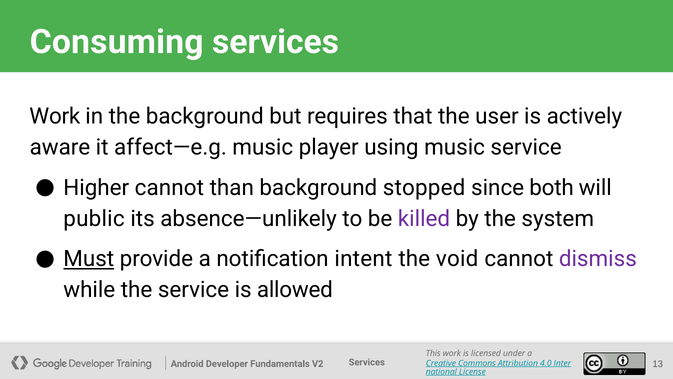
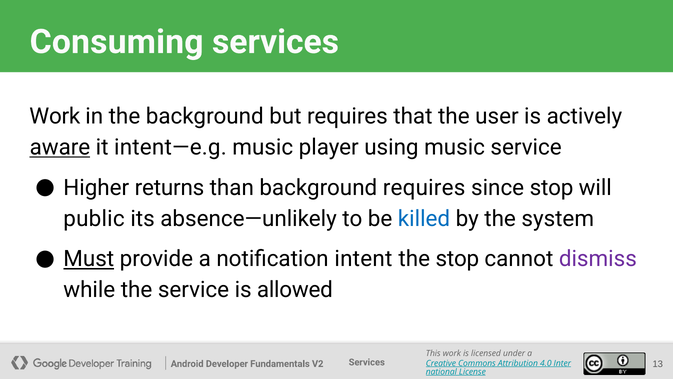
aware underline: none -> present (60, 147)
affect—e.g: affect—e.g -> intent—e.g (170, 147)
Higher cannot: cannot -> returns (170, 187)
background stopped: stopped -> requires (424, 187)
since both: both -> stop (552, 187)
killed colour: purple -> blue (424, 218)
the void: void -> stop (457, 259)
